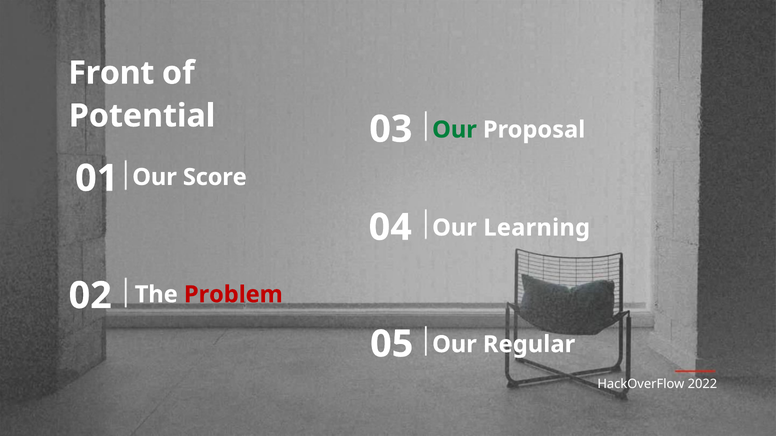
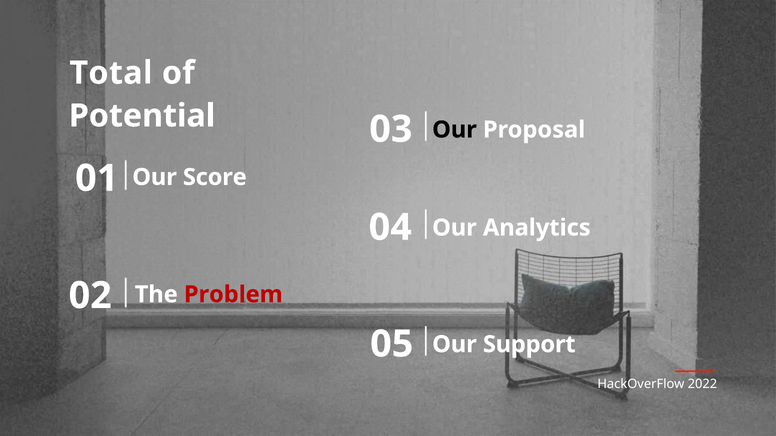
Front: Front -> Total (111, 73)
Our colour: green -> black (454, 130)
Learning: Learning -> Analytics (537, 228)
Regular: Regular -> Support (529, 345)
